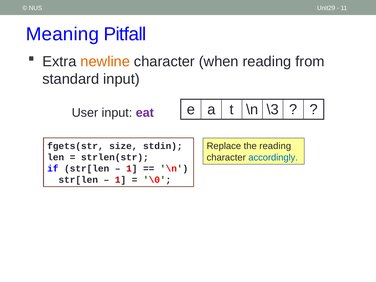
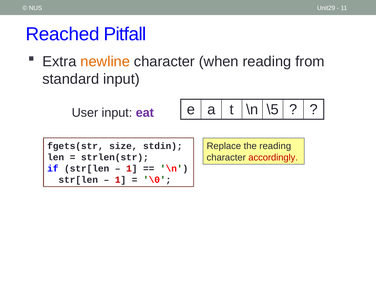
Meaning: Meaning -> Reached (63, 34)
\3: \3 -> \5 (273, 110)
accordingly colour: blue -> red (273, 157)
